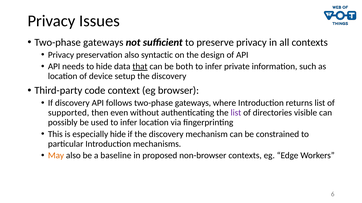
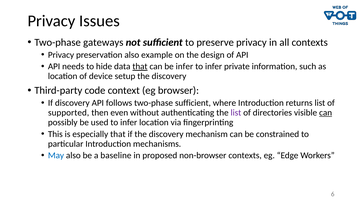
syntactic: syntactic -> example (157, 55)
be both: both -> infer (184, 67)
follows two-phase gateways: gateways -> sufficient (193, 103)
can underline: none -> present (326, 113)
especially hide: hide -> that (118, 134)
May colour: orange -> blue (56, 156)
